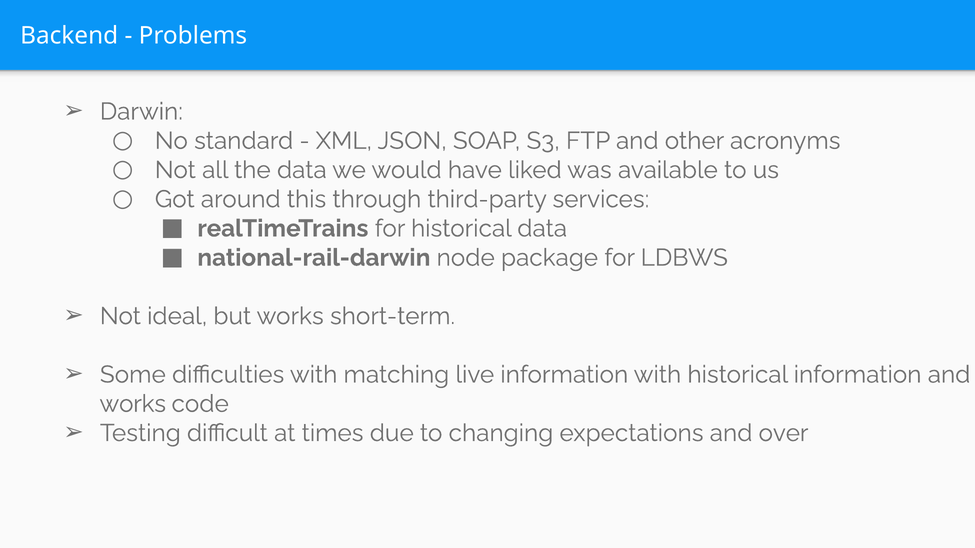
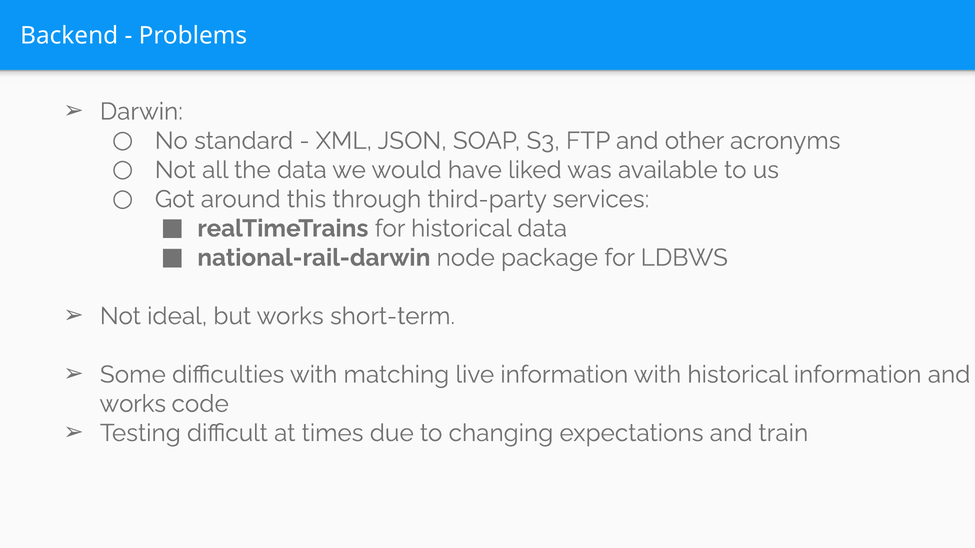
over: over -> train (783, 433)
